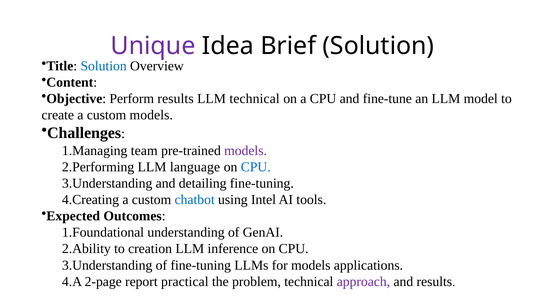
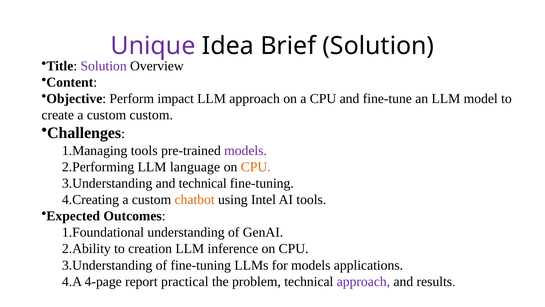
Solution colour: blue -> purple (104, 66)
Perform results: results -> impact (176, 99)
LLM technical: technical -> approach (255, 99)
custom models: models -> custom (151, 115)
team: team -> tools (144, 150)
CPU colour: blue -> orange (256, 167)
and detailing: detailing -> technical (203, 183)
chatbot colour: blue -> orange (195, 199)
2-page: 2-page -> 4-page (103, 281)
